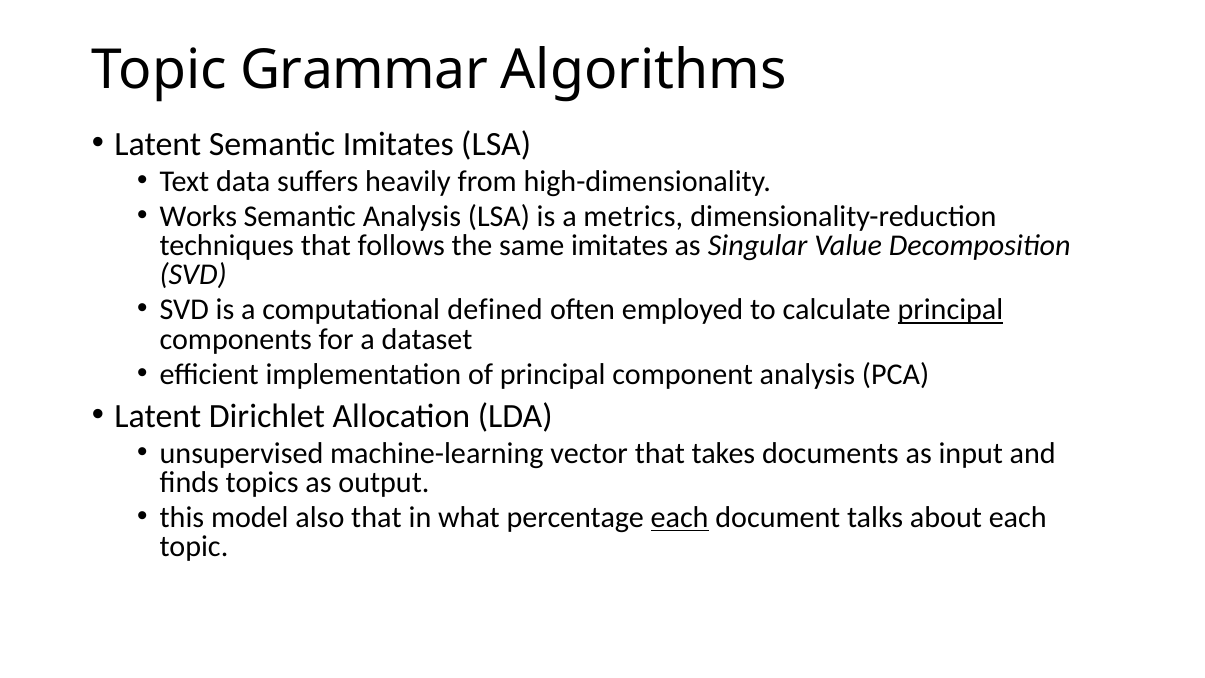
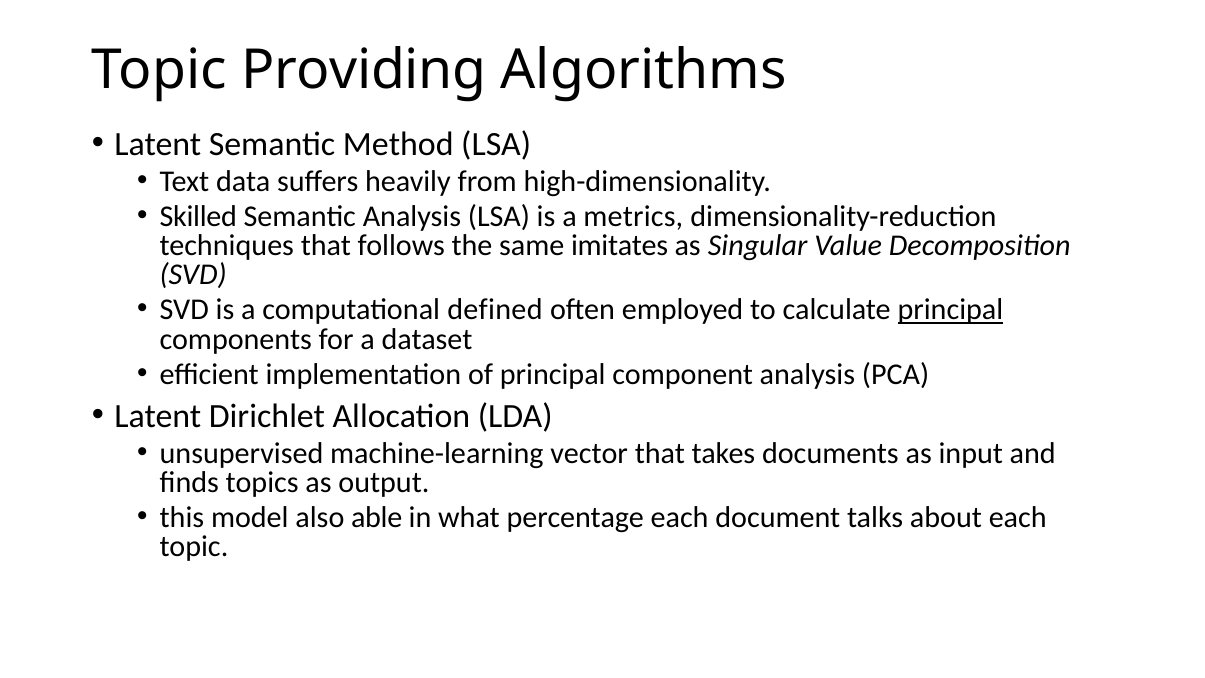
Grammar: Grammar -> Providing (364, 70)
Semantic Imitates: Imitates -> Method (398, 145)
Works: Works -> Skilled (198, 216)
also that: that -> able (377, 517)
each underline: present -> none (680, 517)
